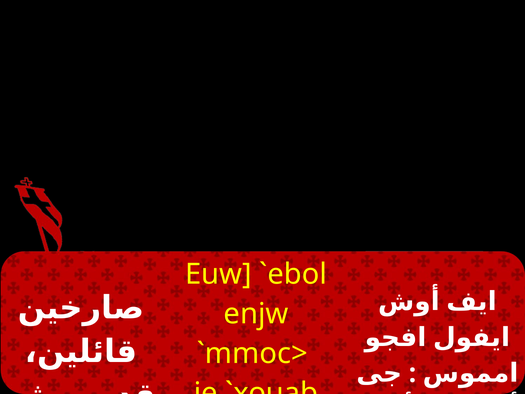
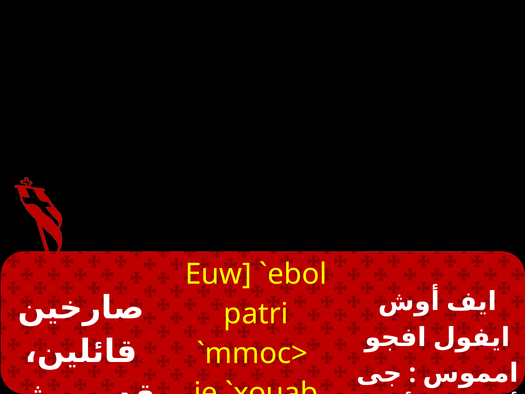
enjw: enjw -> patri (256, 314)
